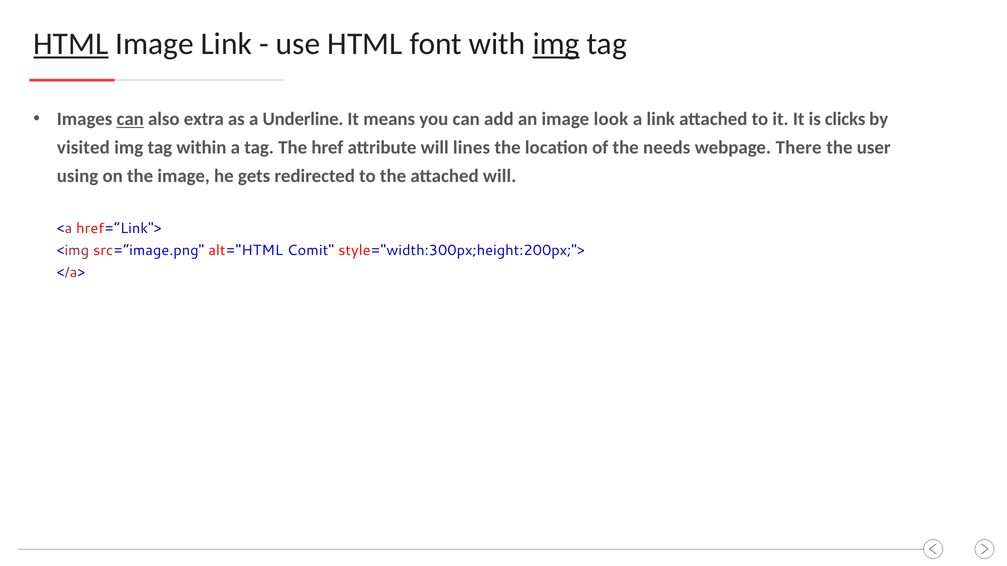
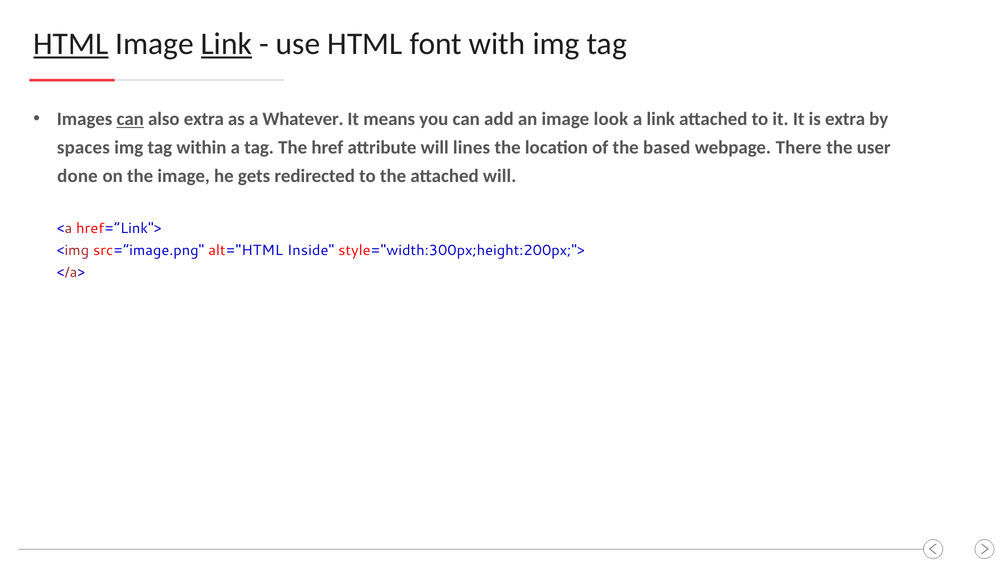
Link underline: none -> present (226, 44)
img underline: present -> none (556, 44)
Underline: Underline -> Whatever (303, 119)
is clicks: clicks -> extra (845, 119)
visited: visited -> spaces (83, 148)
needs: needs -> based (667, 148)
using: using -> done (77, 176)
Comit: Comit -> Inside (311, 251)
